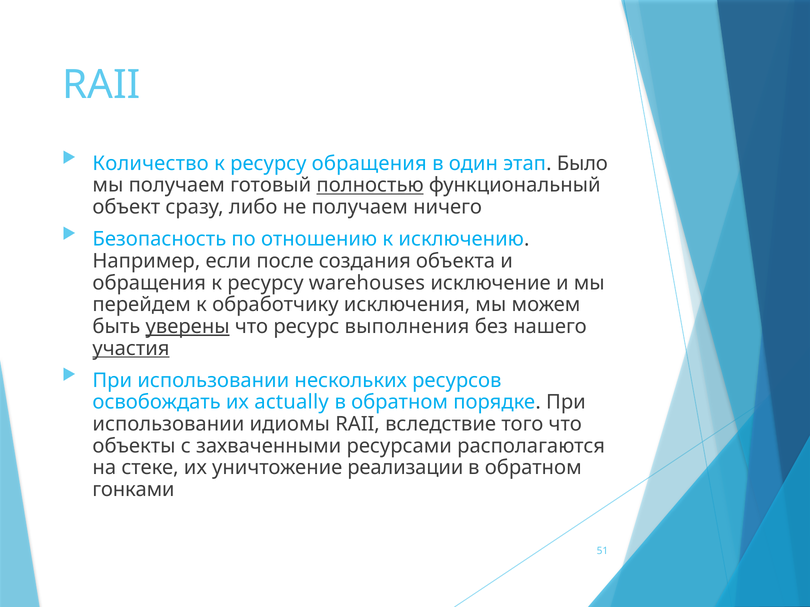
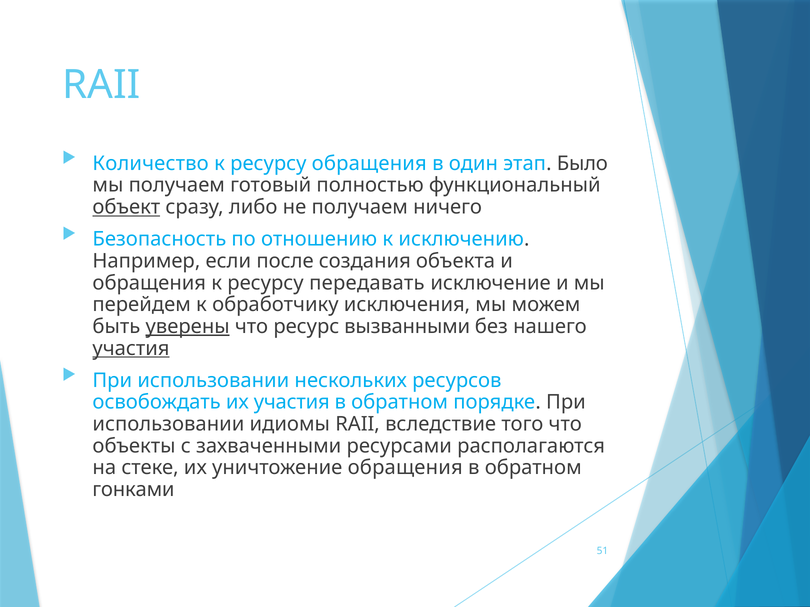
полностью underline: present -> none (370, 185)
объект underline: none -> present (126, 207)
warehouses: warehouses -> передавать (367, 283)
выполнения: выполнения -> вызванными (407, 327)
их actually: actually -> участия (292, 403)
уничтожение реализации: реализации -> обращения (405, 468)
